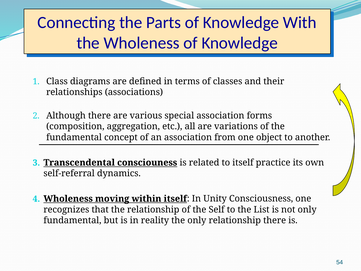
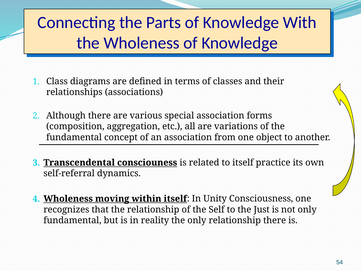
List: List -> Just (262, 209)
